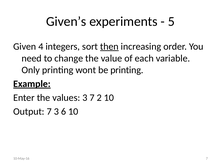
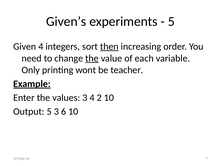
the underline: none -> present (92, 58)
be printing: printing -> teacher (127, 70)
3 7: 7 -> 4 (92, 97)
Output 7: 7 -> 5 (49, 111)
